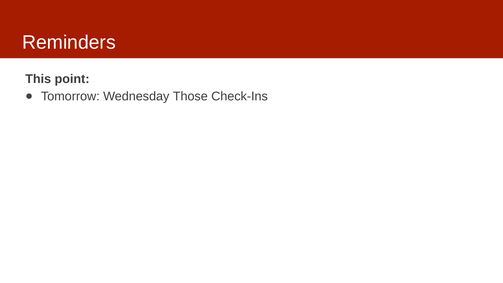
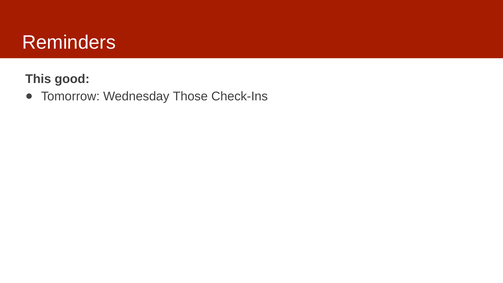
point: point -> good (72, 79)
